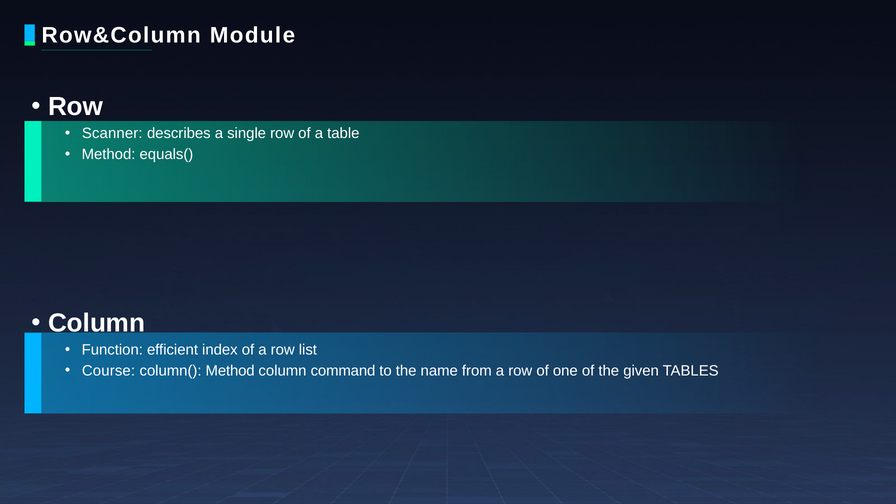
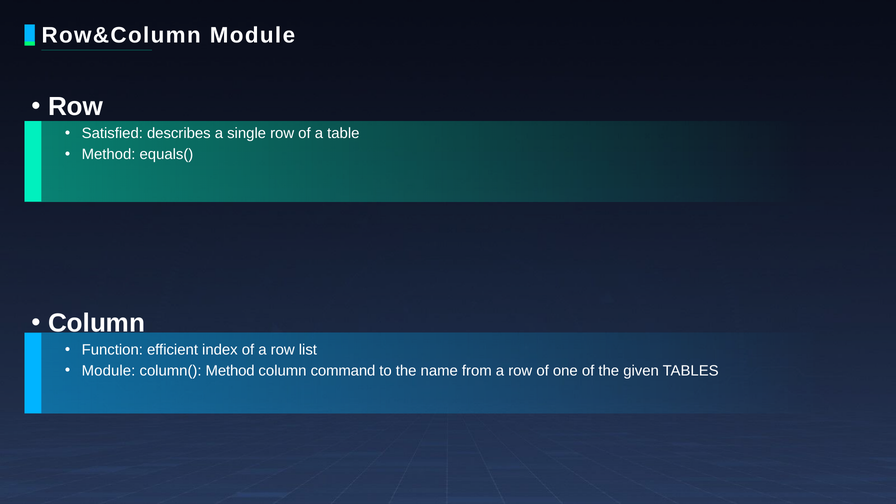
Scanner: Scanner -> Satisfied (112, 133)
Course: Course -> Module (109, 371)
